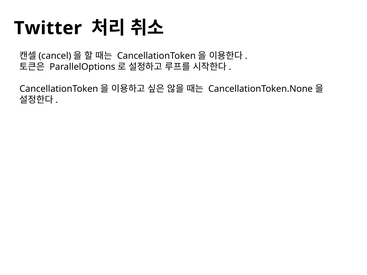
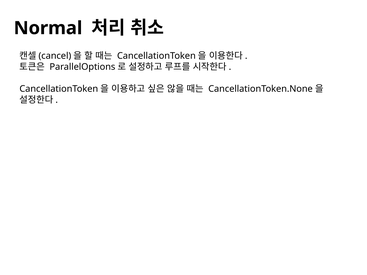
Twitter: Twitter -> Normal (48, 28)
